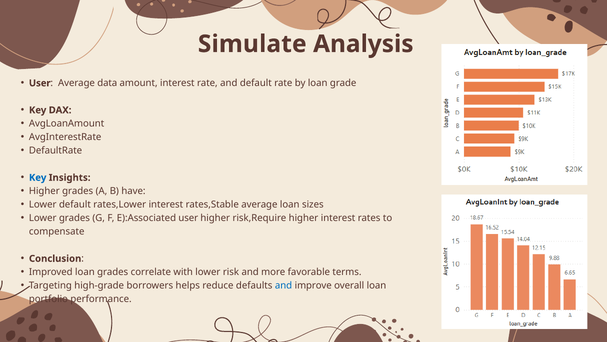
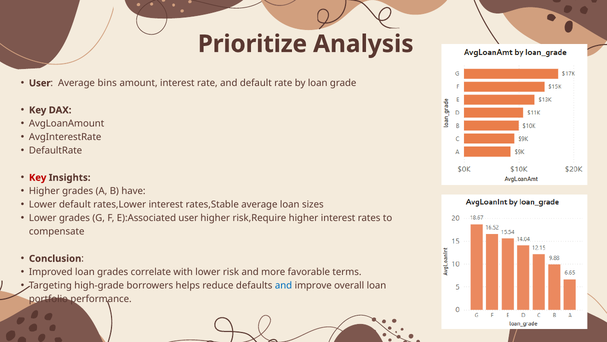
Simulate: Simulate -> Prioritize (252, 44)
data: data -> bins (107, 83)
Key colour: blue -> red (38, 177)
